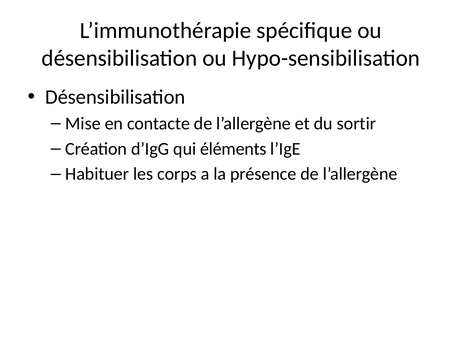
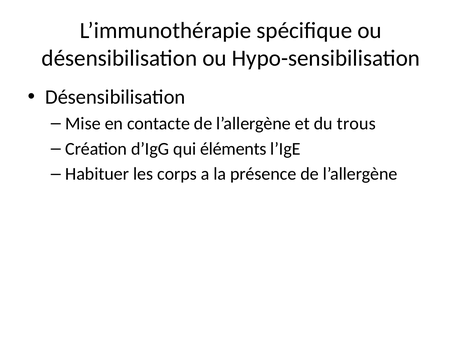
sortir: sortir -> trous (356, 123)
